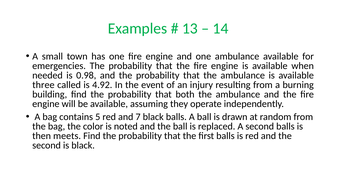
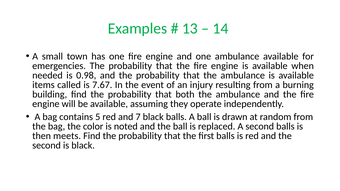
three: three -> items (43, 85)
4.92: 4.92 -> 7.67 (102, 85)
